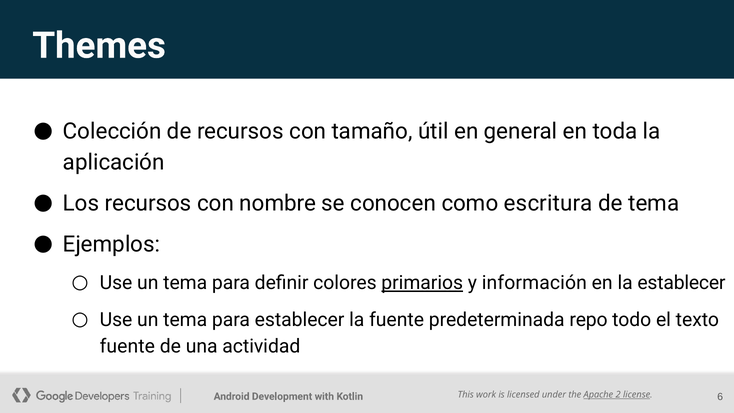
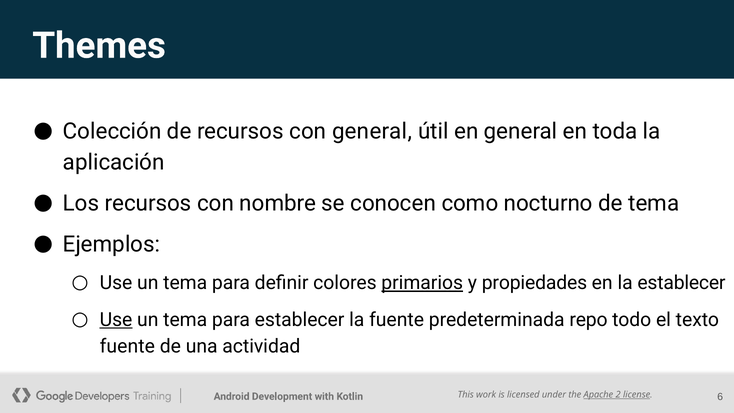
con tamaño: tamaño -> general (372, 131)
escritura: escritura -> nocturno (548, 203)
información: información -> propiedades (534, 283)
Use underline: none -> present (116, 320)
